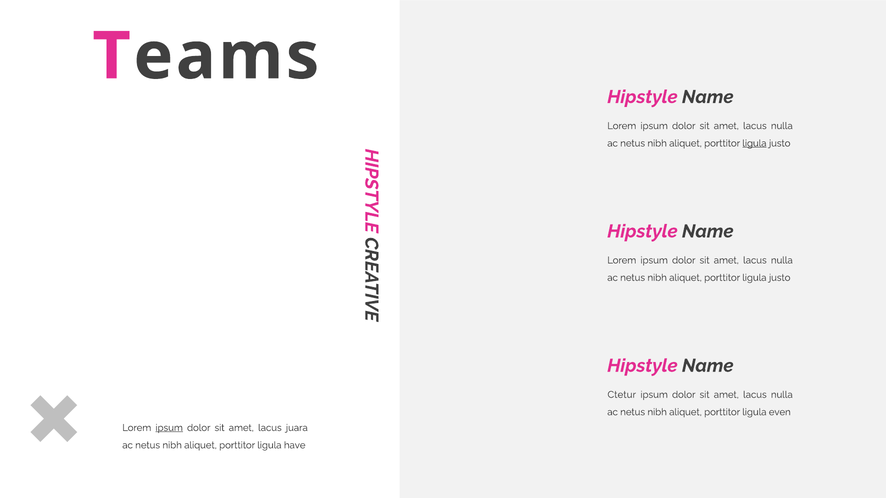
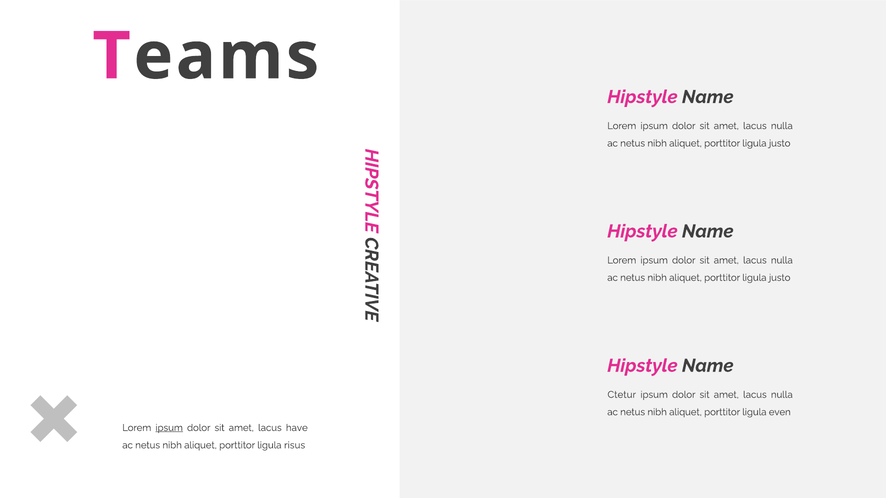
ligula underline: present -> none (754, 143)
juara: juara -> have (297, 428)
have: have -> risus (295, 445)
